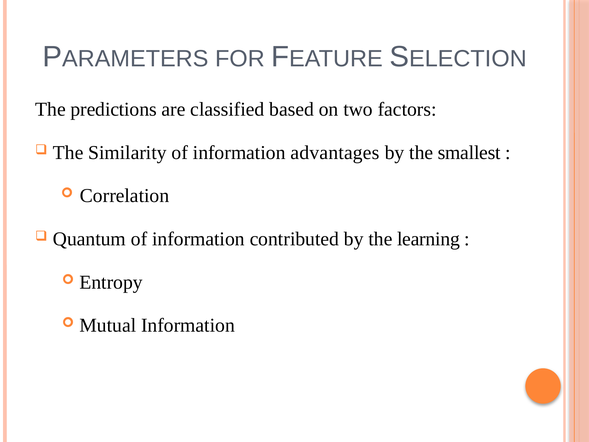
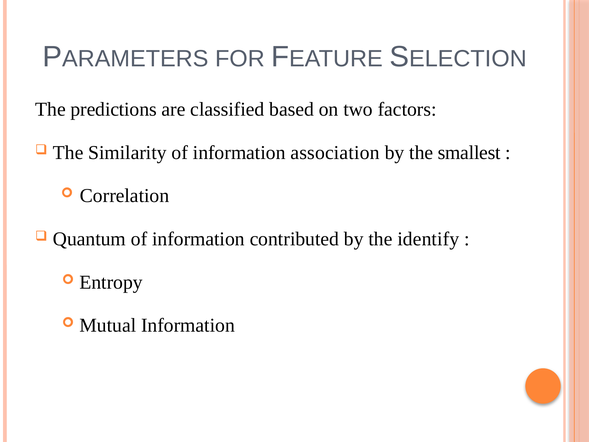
advantages: advantages -> association (335, 153)
learning: learning -> identify (428, 239)
